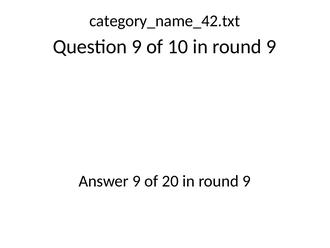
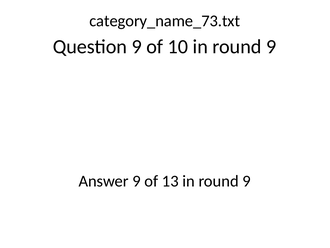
category_name_42.txt: category_name_42.txt -> category_name_73.txt (165, 21)
20: 20 -> 13 (170, 181)
